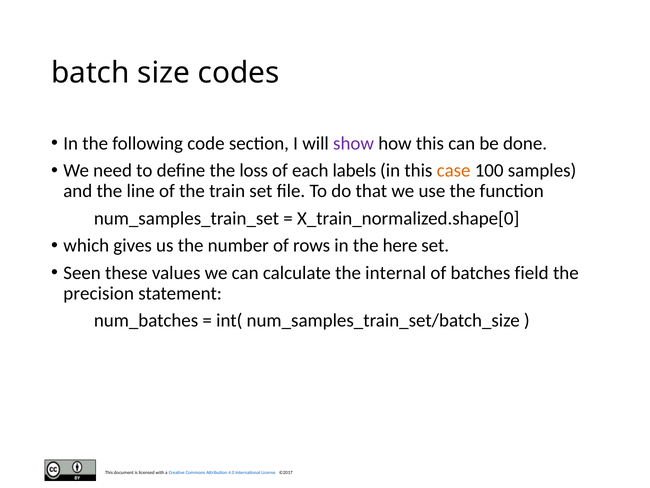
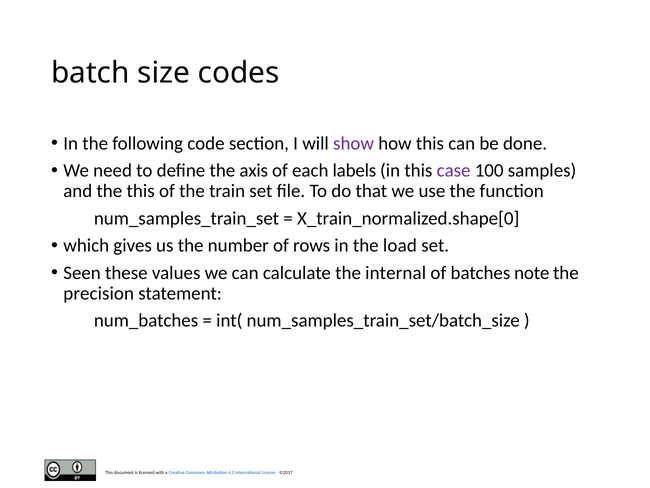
loss: loss -> axis (254, 170)
case colour: orange -> purple (454, 170)
the line: line -> this (141, 191)
here: here -> load (400, 245)
field: field -> note (532, 273)
